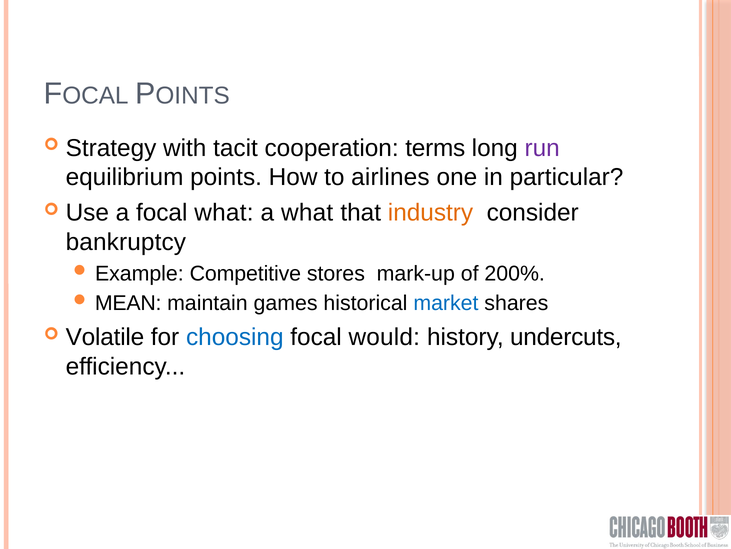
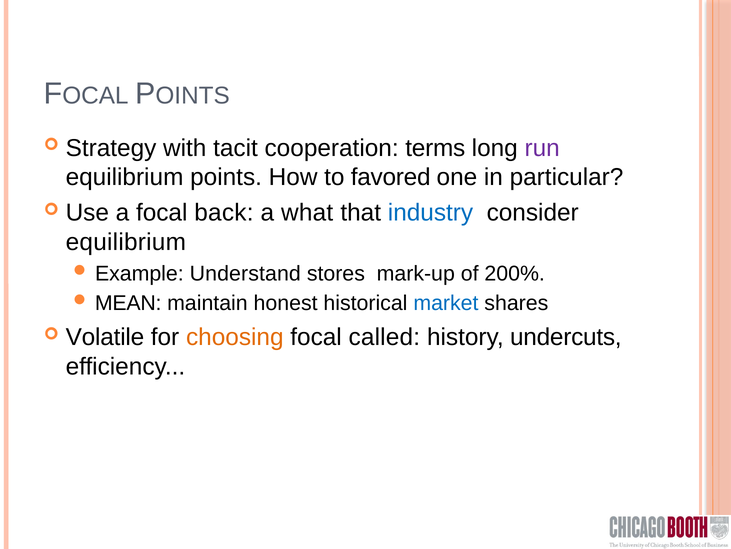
airlines: airlines -> favored (391, 177)
focal what: what -> back (224, 212)
industry colour: orange -> blue (431, 212)
bankruptcy: bankruptcy -> equilibrium (126, 242)
Competitive: Competitive -> Understand (245, 273)
games: games -> honest (286, 303)
choosing colour: blue -> orange (235, 337)
would: would -> called (384, 337)
